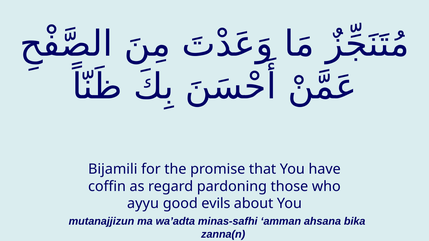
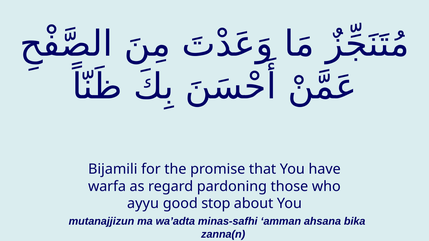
coffin: coffin -> warfa (107, 187)
evils: evils -> stop (216, 204)
